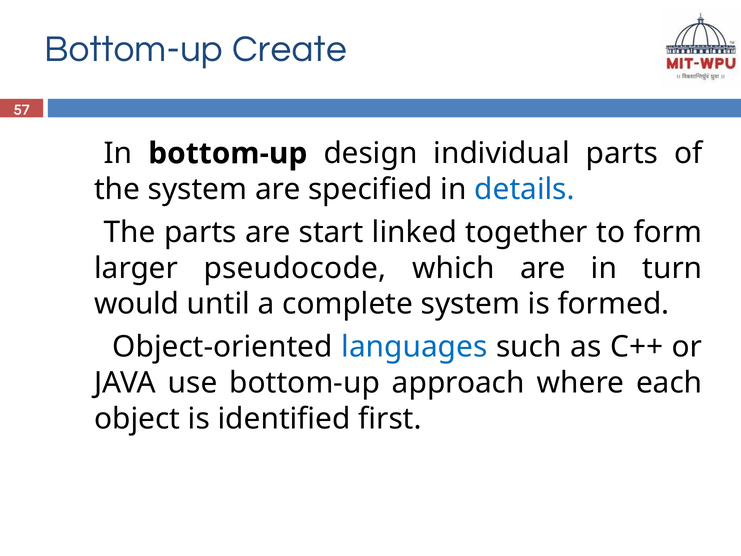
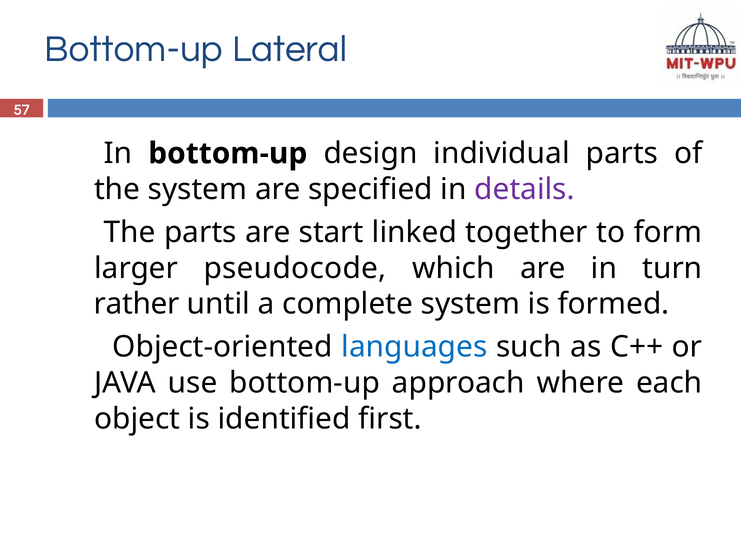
Create: Create -> Lateral (290, 49)
details colour: blue -> purple (525, 189)
would: would -> rather (137, 304)
